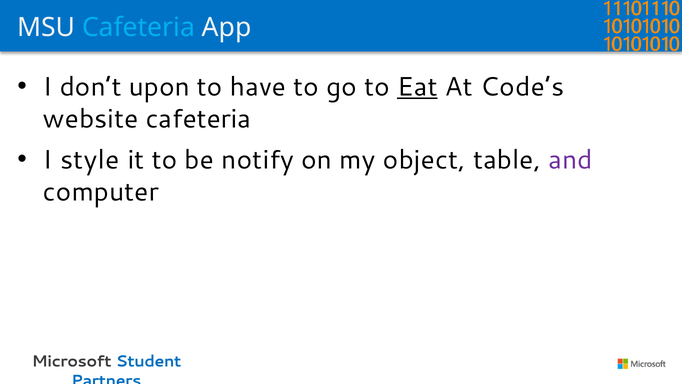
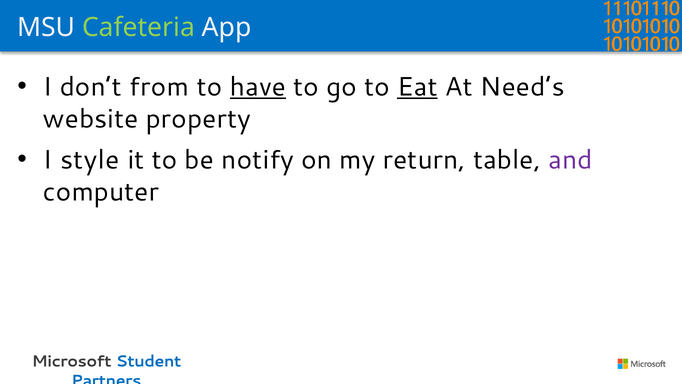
Cafeteria colour: light blue -> light green (139, 28)
upon: upon -> from (159, 87)
have underline: none -> present (258, 87)
Code’s: Code’s -> Need’s (522, 87)
website cafeteria: cafeteria -> property (198, 119)
object: object -> return (424, 160)
